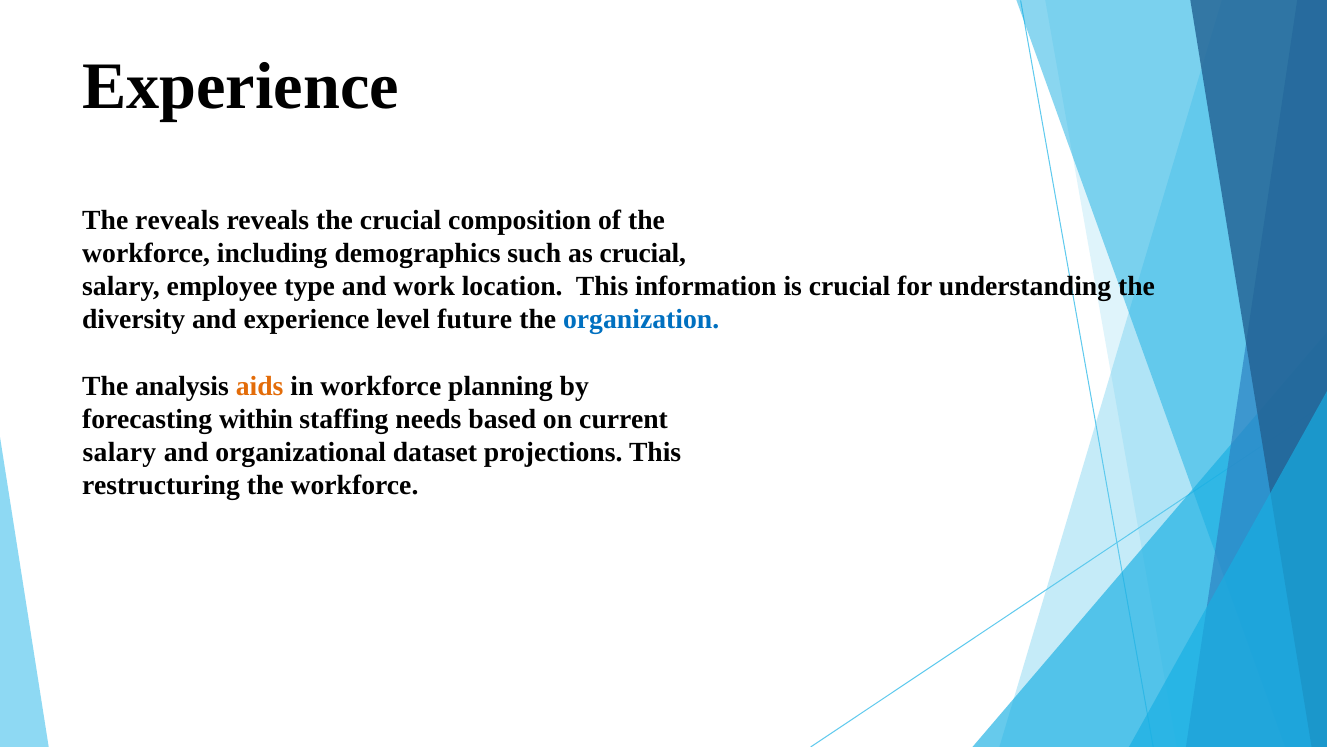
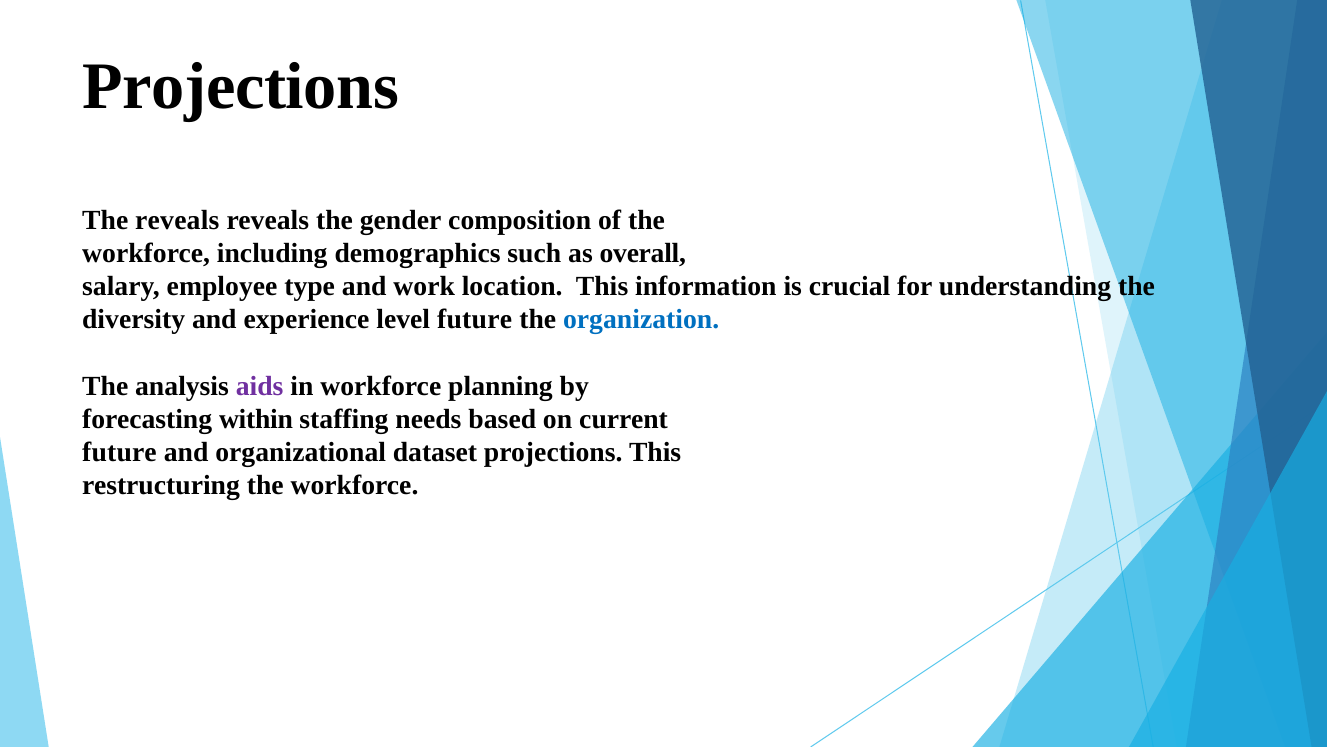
Experience: Experience -> Projections (241, 86)
the crucial: crucial -> gender (401, 220)
as crucial: crucial -> overall (643, 253)
aids colour: orange -> purple (260, 386)
salary: salary -> future (119, 452)
